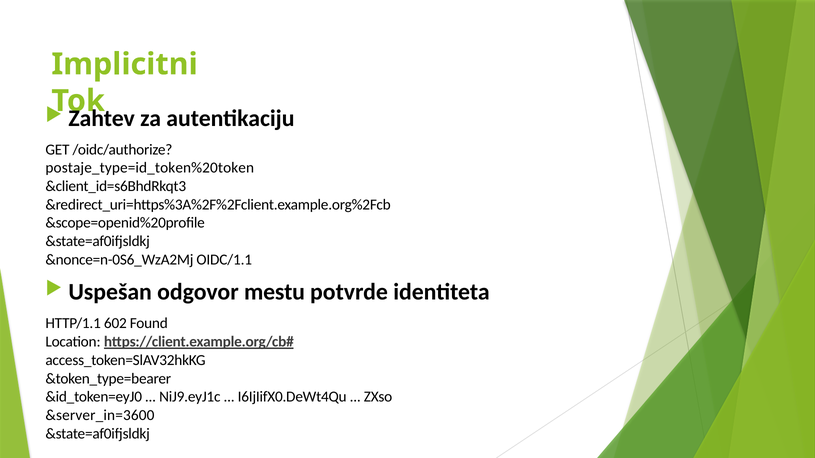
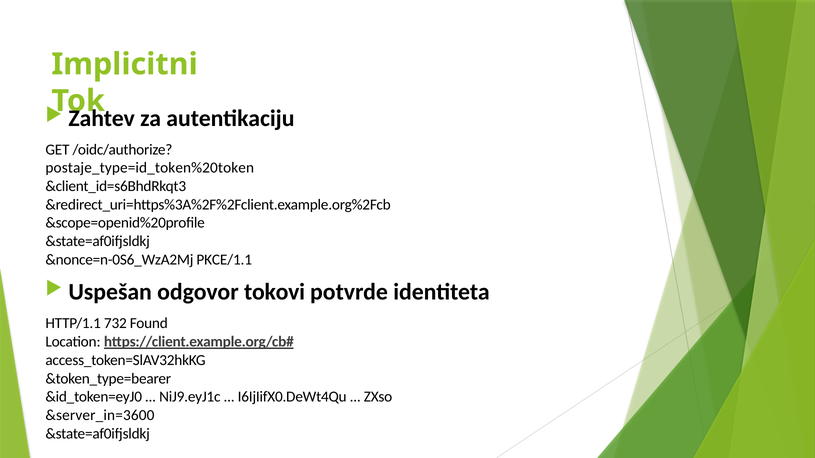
OIDC/1.1: OIDC/1.1 -> PKCE/1.1 (224, 260)
mestu: mestu -> tokovi (275, 292)
602: 602 -> 732 (115, 324)
